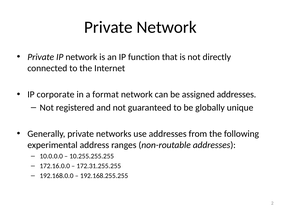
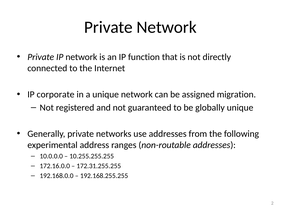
a format: format -> unique (106, 94)
assigned addresses: addresses -> migration (236, 94)
